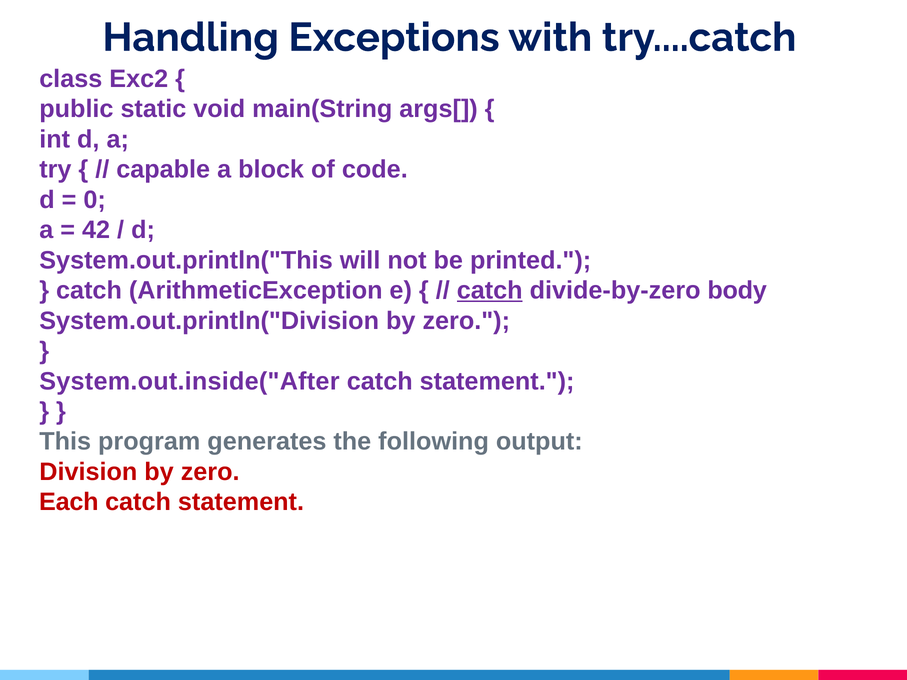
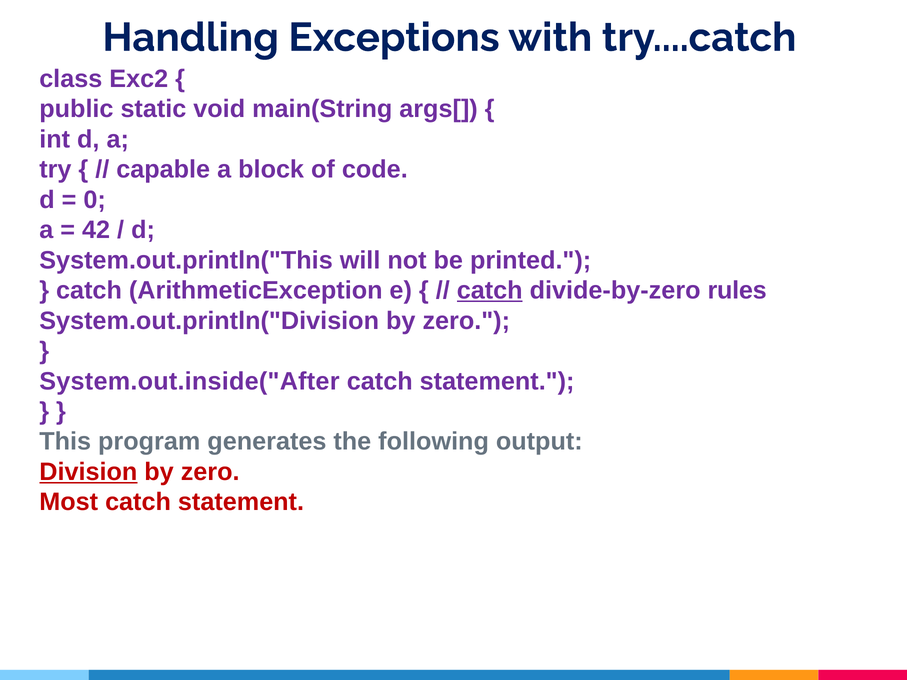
body: body -> rules (737, 291)
Division underline: none -> present (88, 472)
Each: Each -> Most (69, 502)
